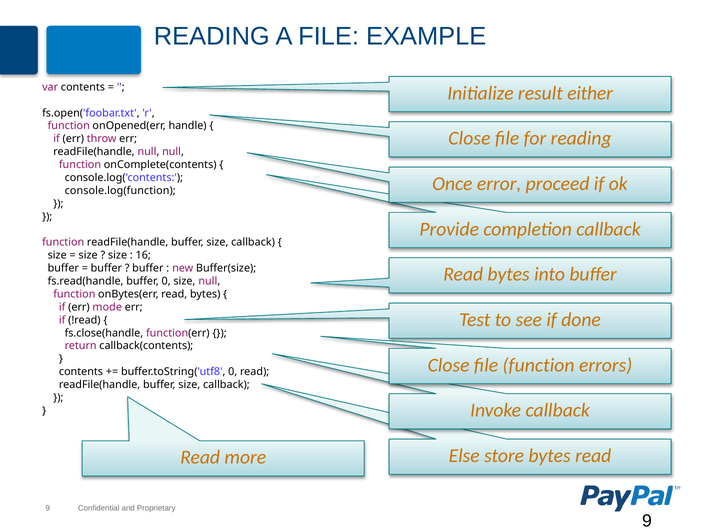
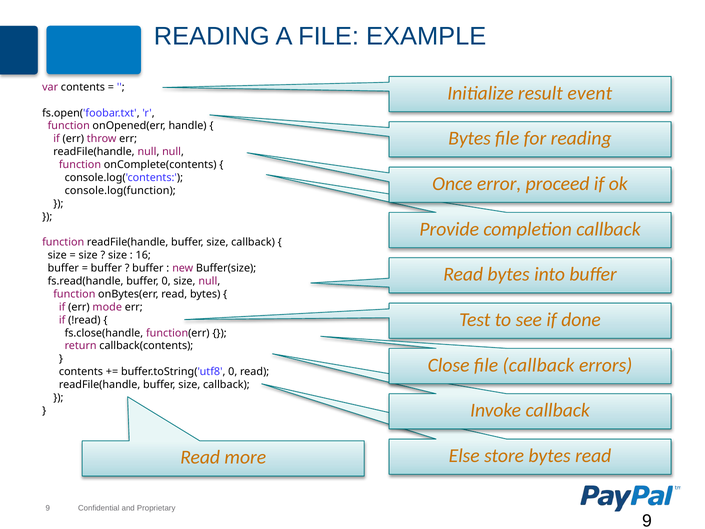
either: either -> event (590, 93)
Close: Close -> Bytes (470, 138)
file function: function -> callback (538, 365)
